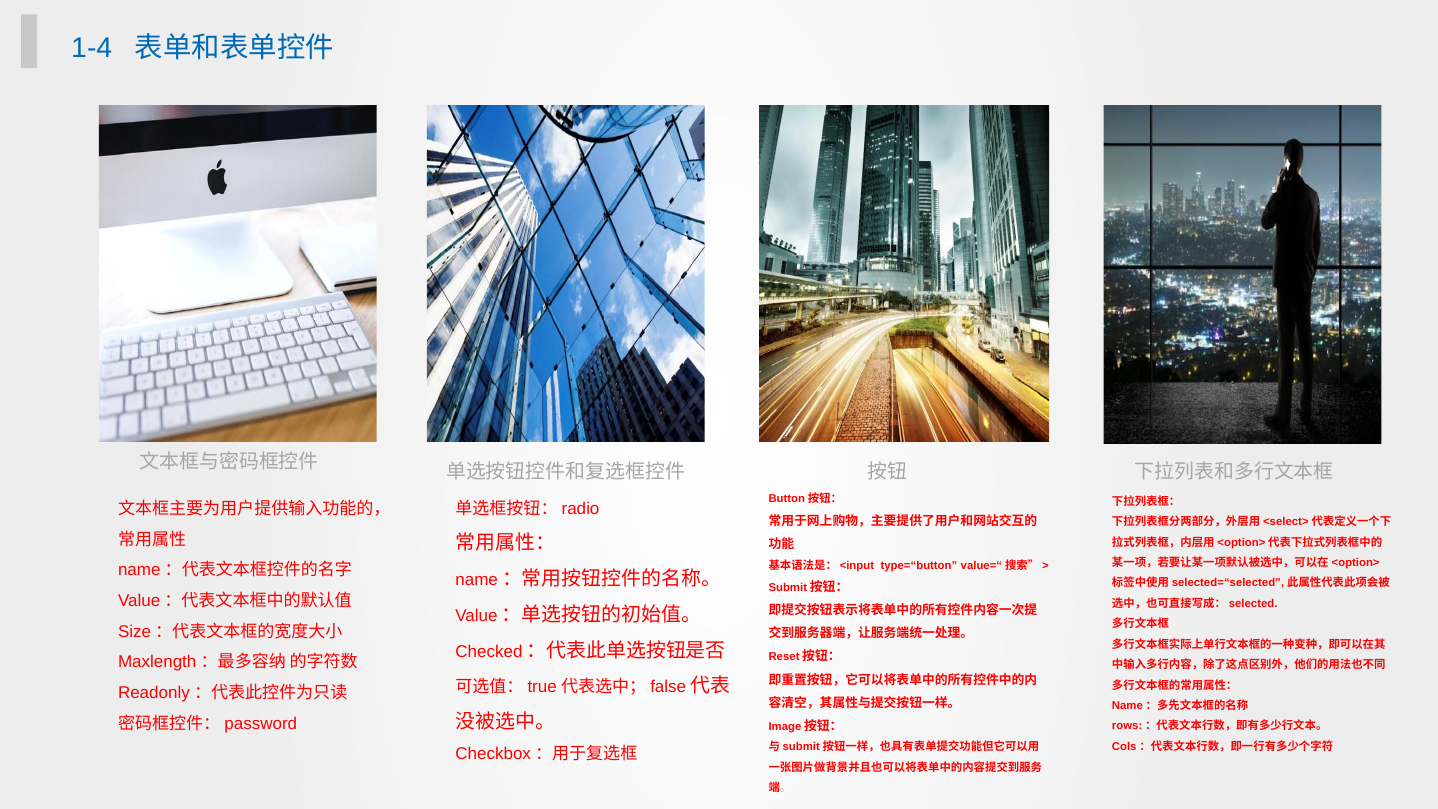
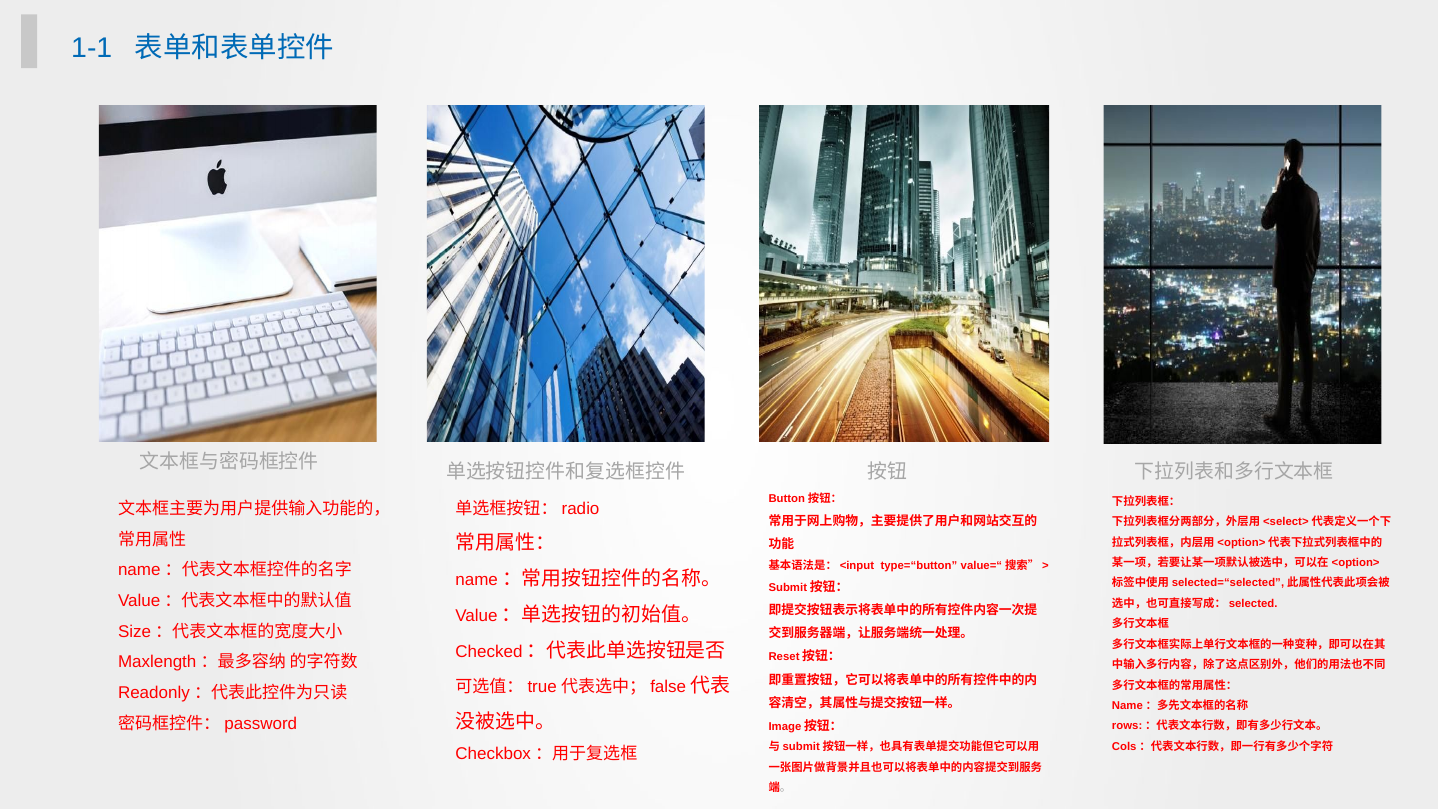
1-4: 1-4 -> 1-1 (92, 48)
